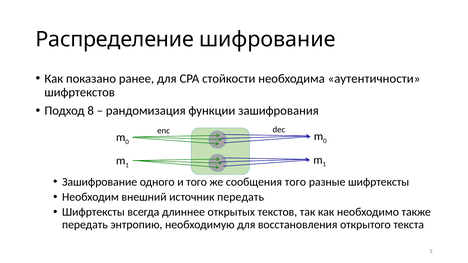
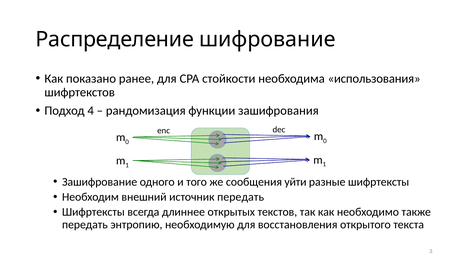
аутентичности: аутентичности -> использования (374, 79)
8: 8 -> 4 (91, 111)
сообщения того: того -> уйти (295, 182)
